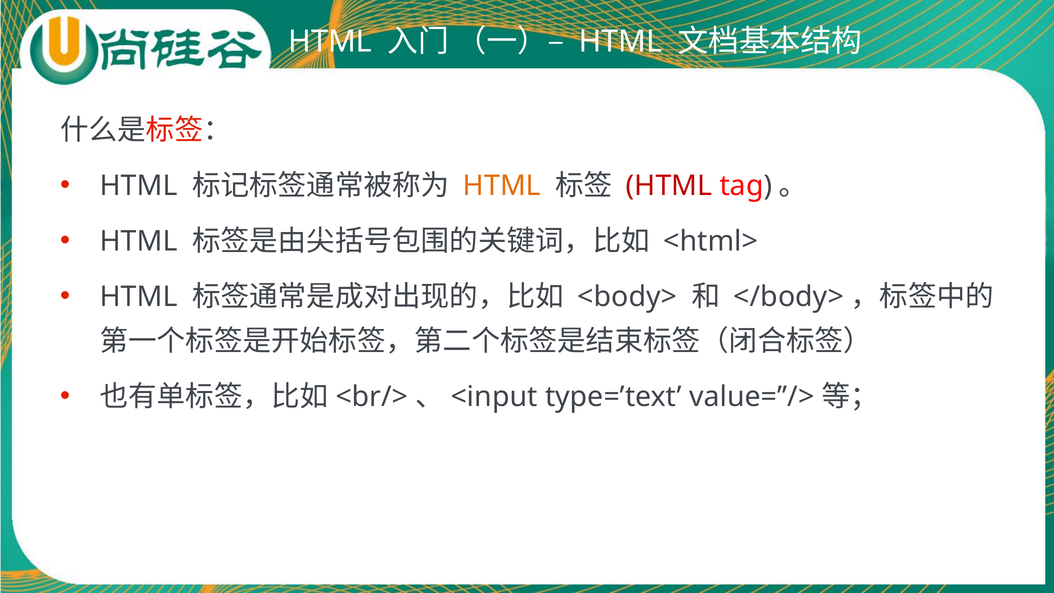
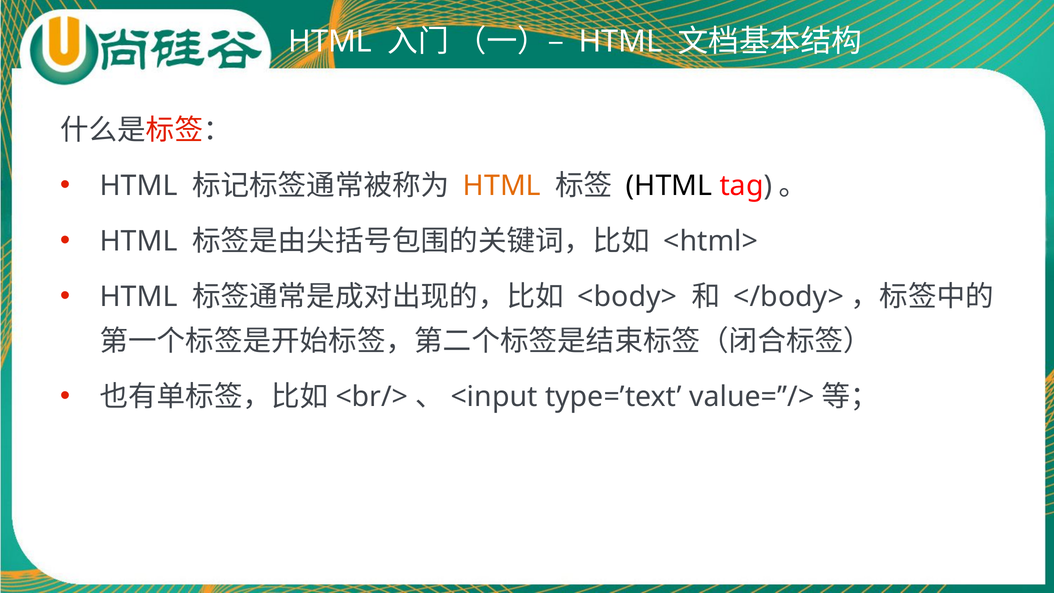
HTML colour: red -> black (669, 186)
